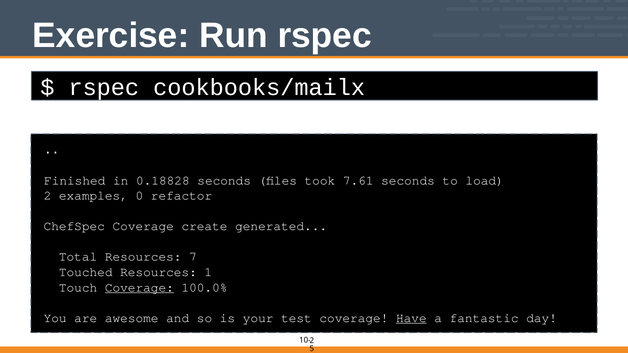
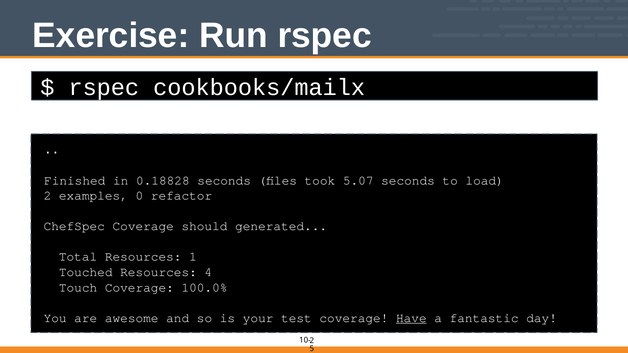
7.61: 7.61 -> 5.07 (358, 180)
create: create -> should (204, 226)
7: 7 -> 1 (193, 257)
1: 1 -> 4 (208, 272)
Coverage underline: present -> none (139, 288)
